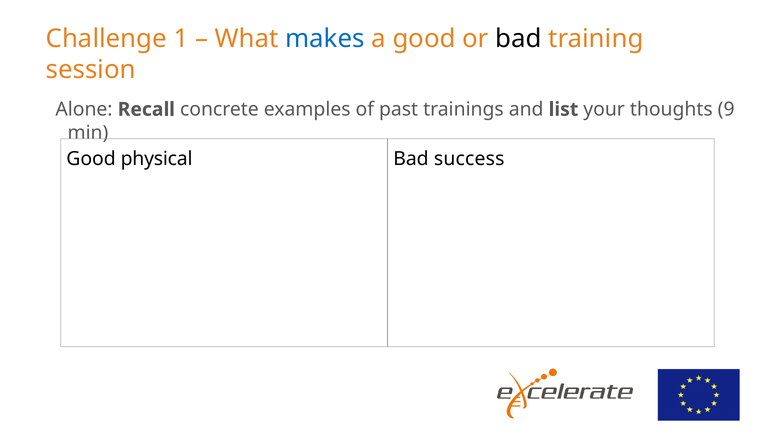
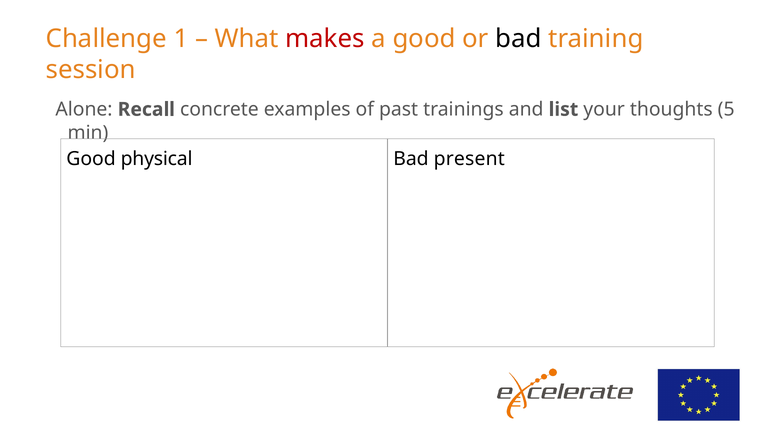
makes colour: blue -> red (325, 39)
9: 9 -> 5 (726, 109)
success: success -> present (469, 159)
